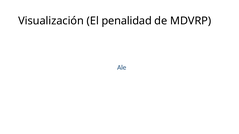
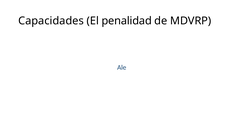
Visualización: Visualización -> Capacidades (51, 21)
